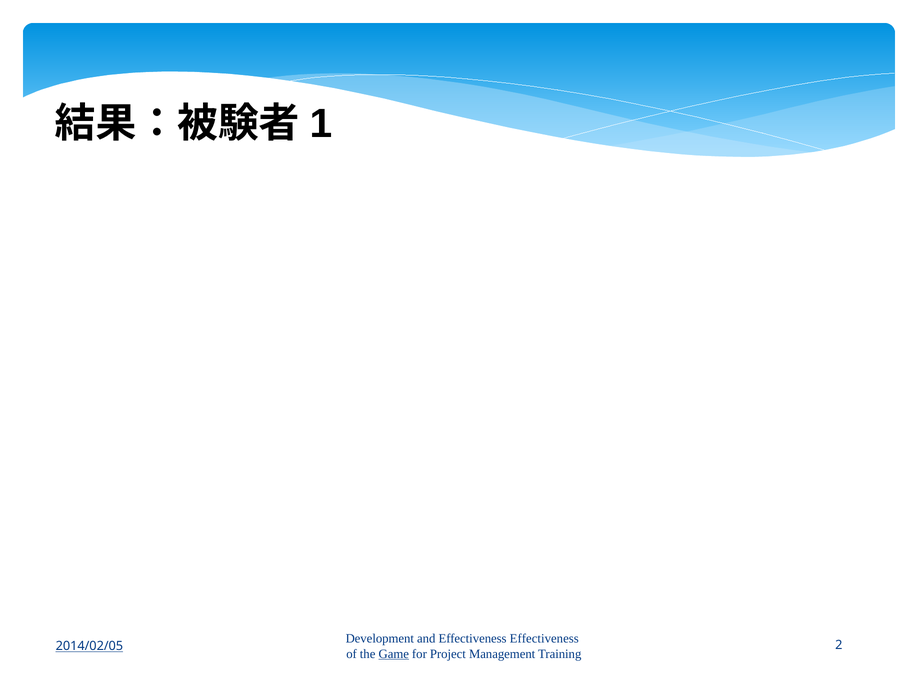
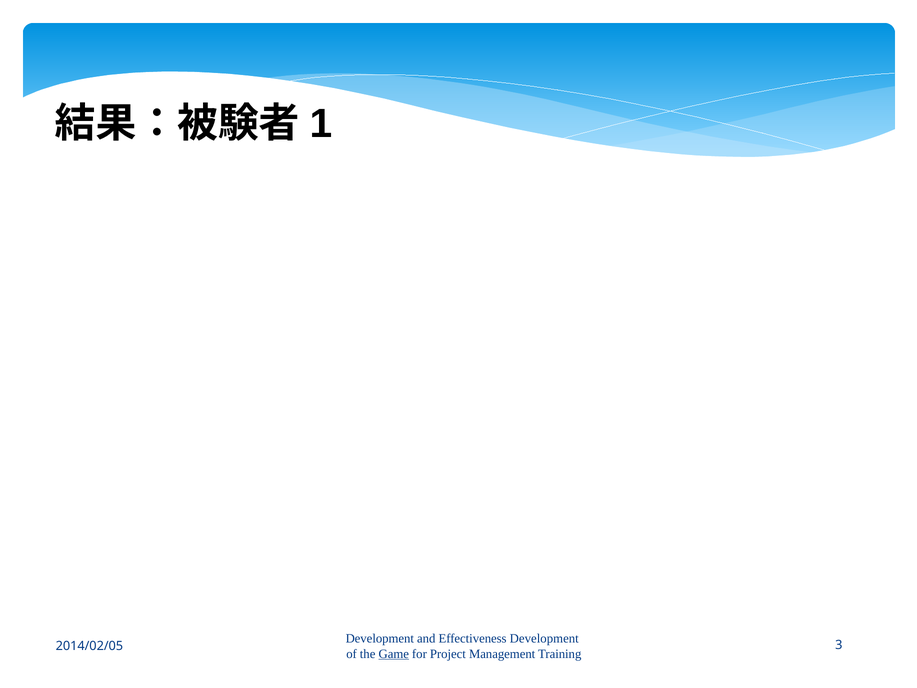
Effectiveness Effectiveness: Effectiveness -> Development (544, 638)
2014/02/05 underline: present -> none (89, 646)
2: 2 -> 3 (839, 645)
